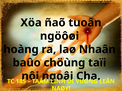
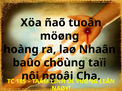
ngöôøi: ngöôøi -> möøng (60, 36)
